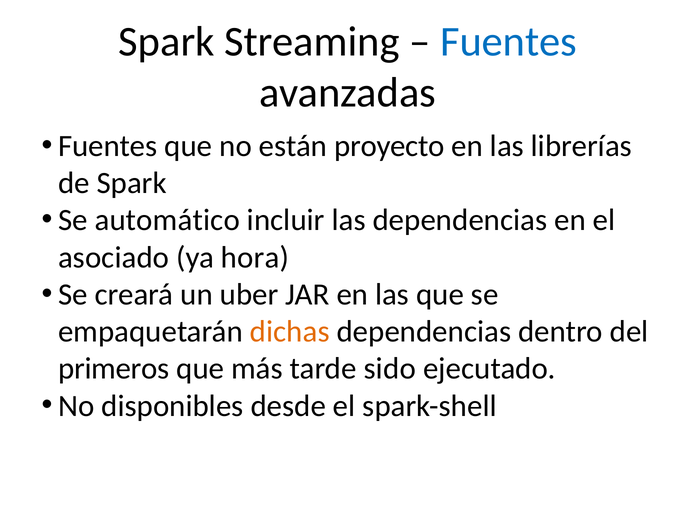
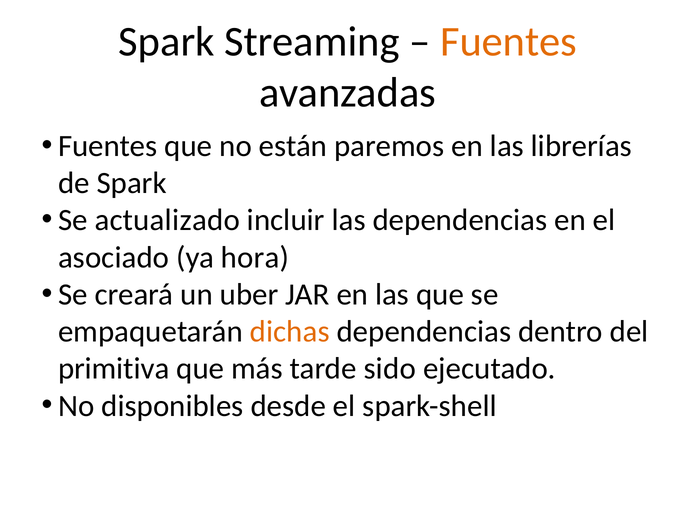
Fuentes colour: blue -> orange (508, 42)
proyecto: proyecto -> paremos (389, 146)
automático: automático -> actualizado (167, 220)
primeros: primeros -> primitiva (114, 369)
